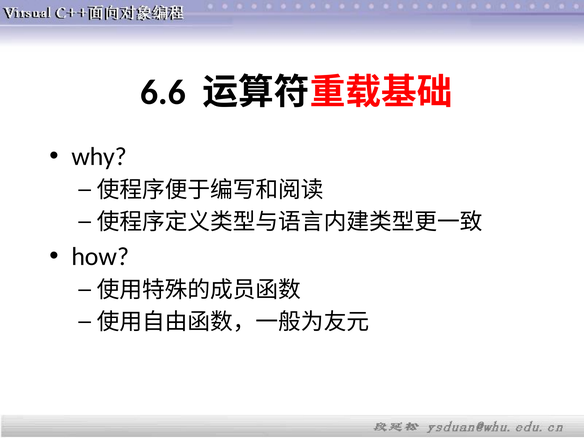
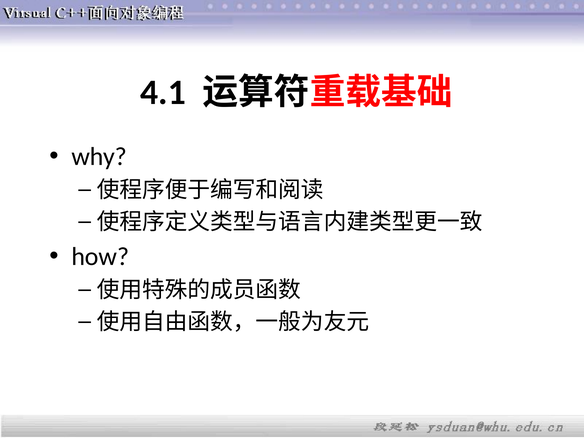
6.6: 6.6 -> 4.1 (163, 92)
